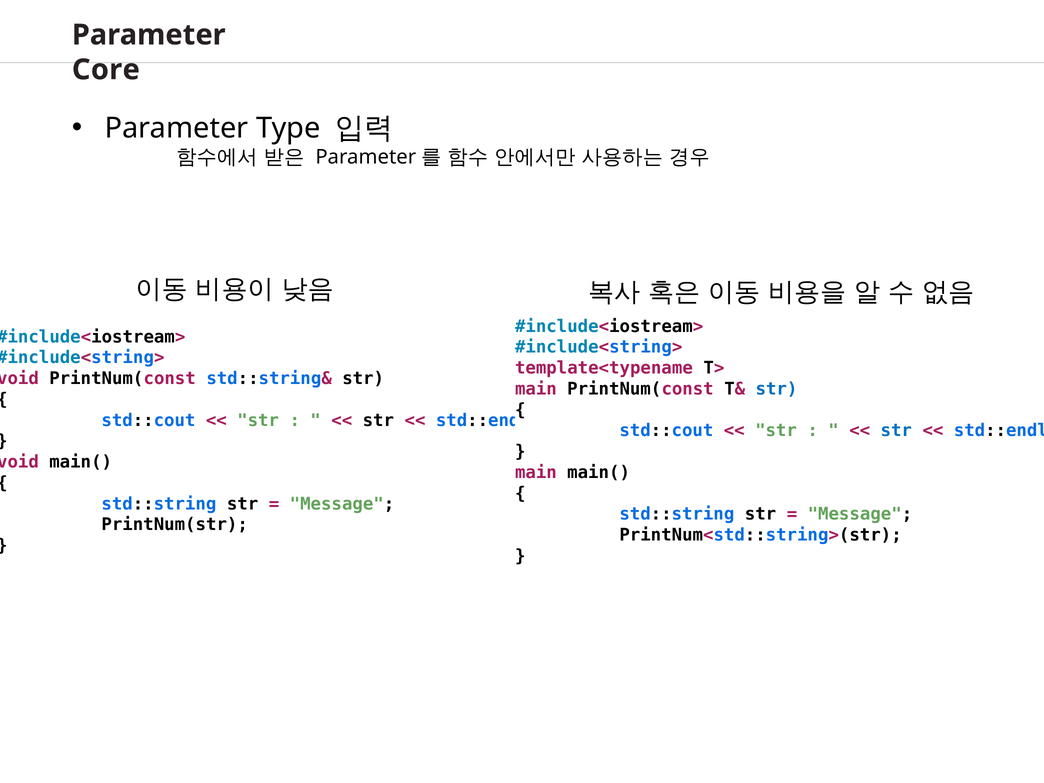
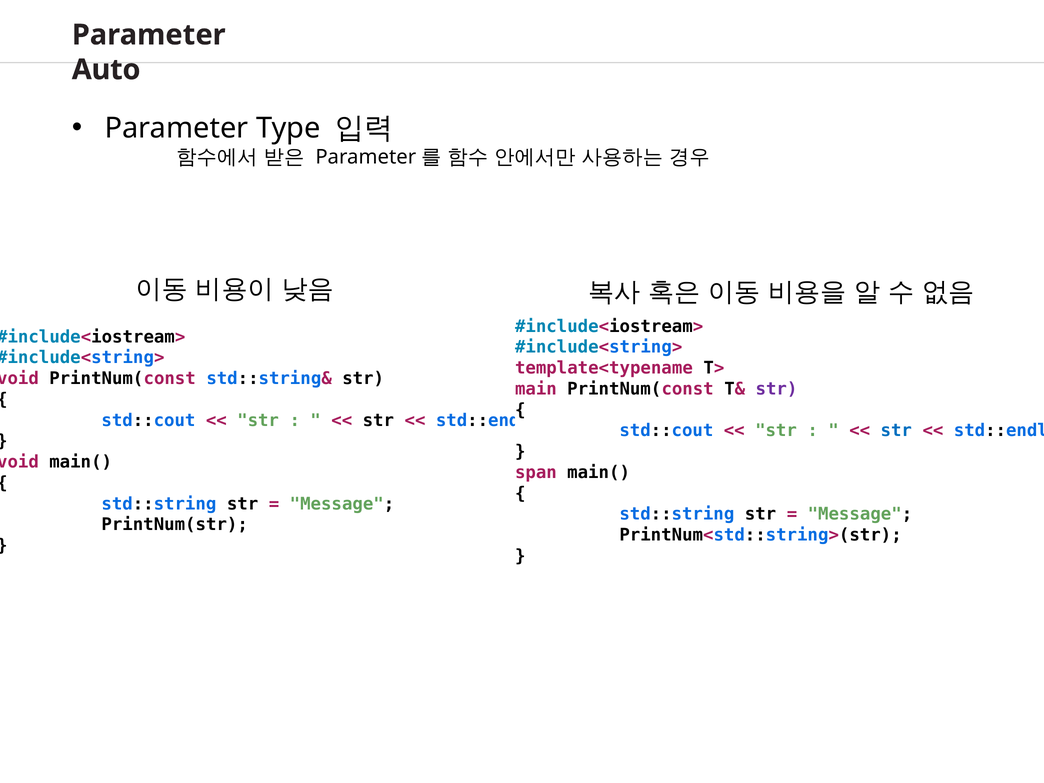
Core: Core -> Auto (106, 70)
str colour: blue -> purple (777, 389)
main: main -> span (536, 472)
